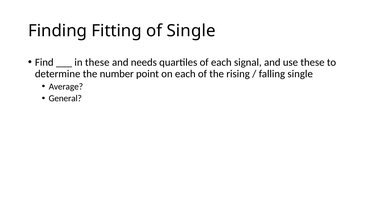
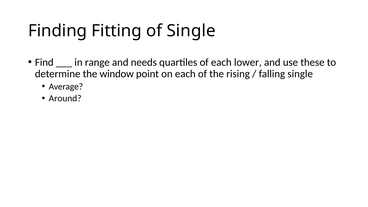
in these: these -> range (97, 62)
signal: signal -> lower (248, 62)
number: number -> window (117, 74)
General: General -> Around (65, 98)
